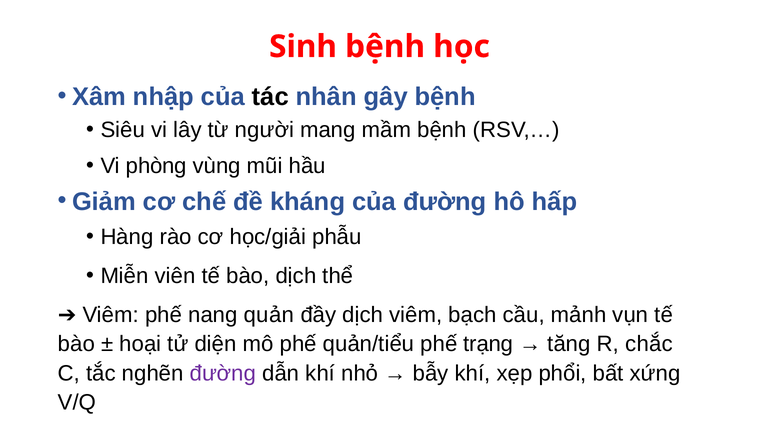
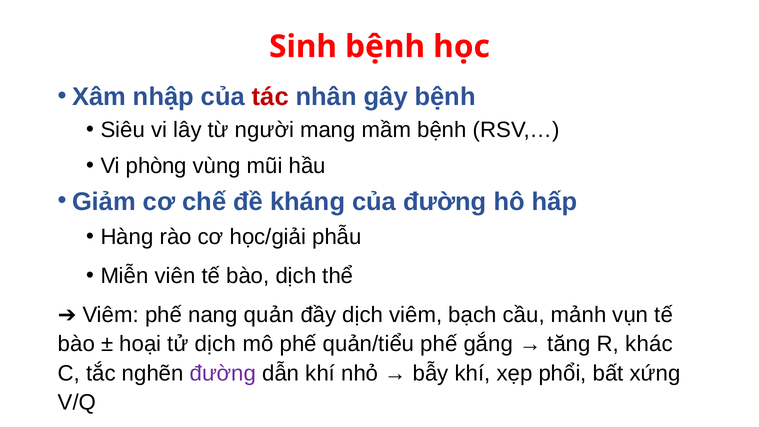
tác colour: black -> red (270, 97)
tử diện: diện -> dịch (215, 344)
trạng: trạng -> gắng (488, 344)
chắc: chắc -> khác (649, 344)
